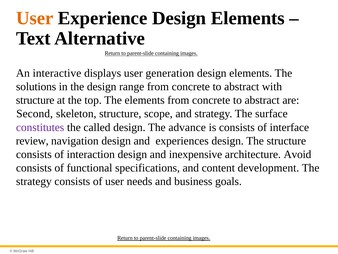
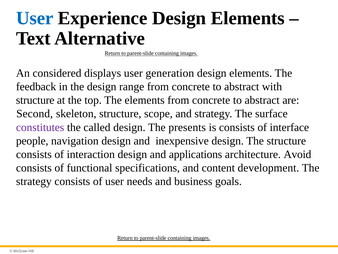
User colour: orange -> blue (35, 18)
interactive: interactive -> considered (57, 73)
solutions: solutions -> feedback (36, 87)
advance: advance -> presents (187, 127)
review: review -> people (32, 141)
experiences: experiences -> inexpensive (182, 141)
inexpensive: inexpensive -> applications (196, 154)
